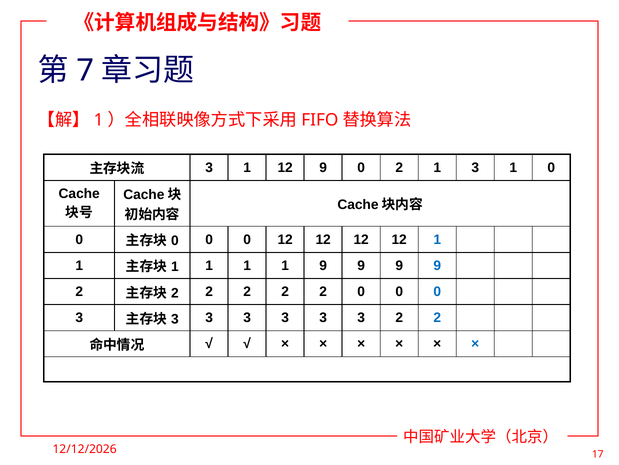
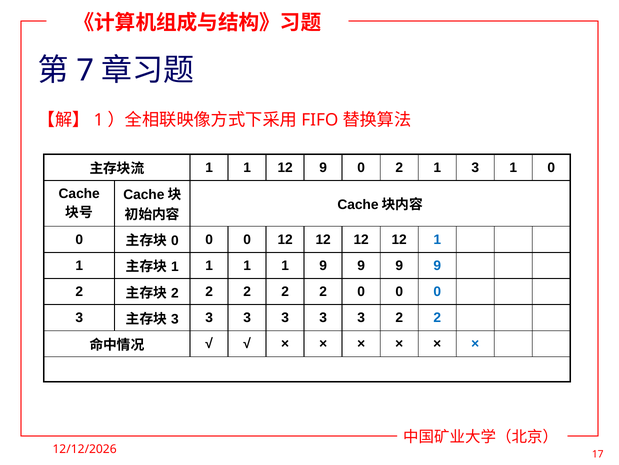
3: 3 -> 1 (209, 167)
